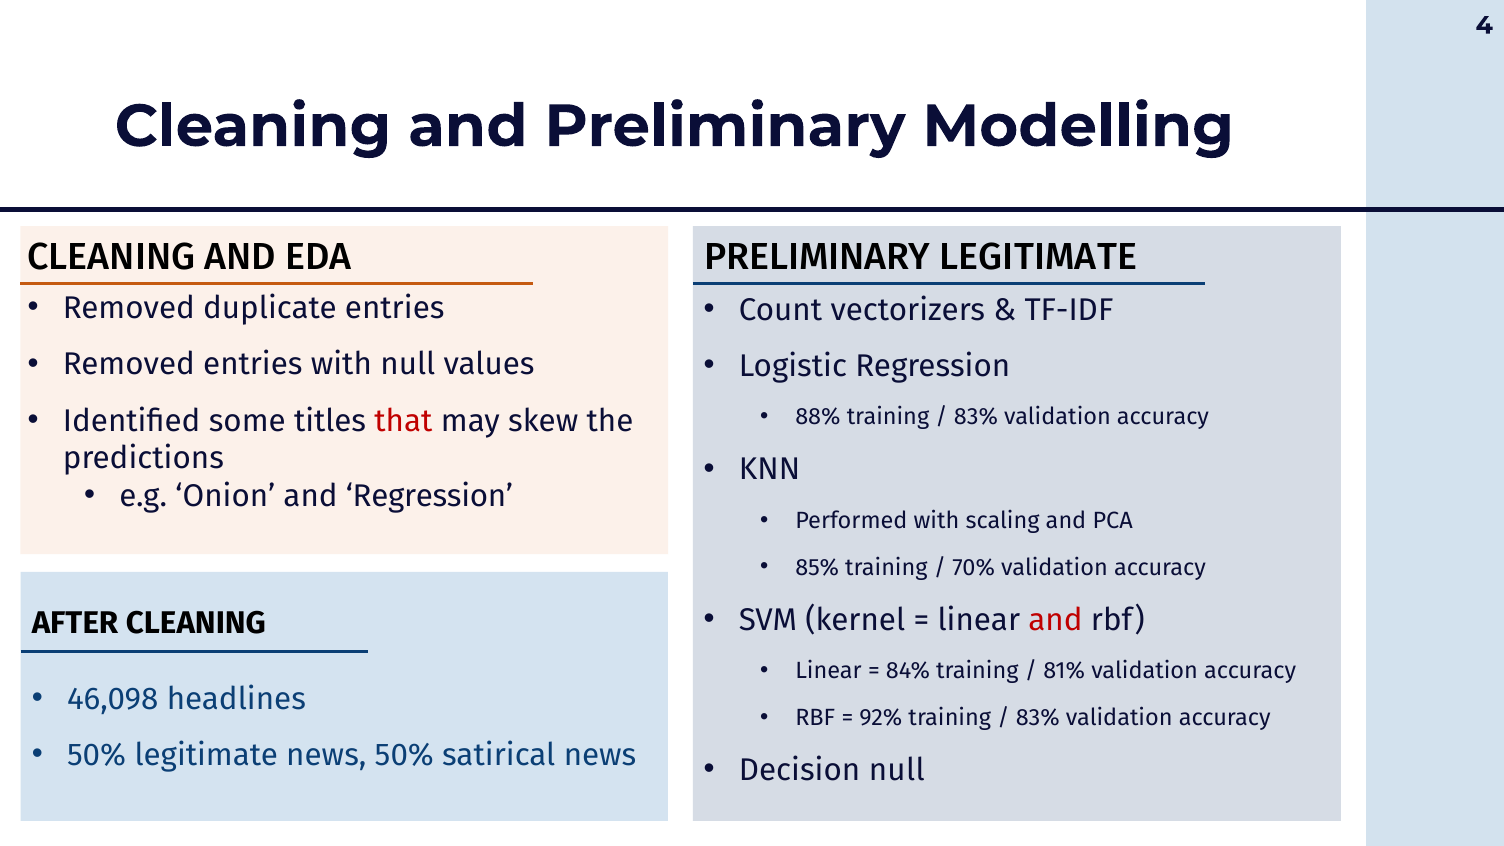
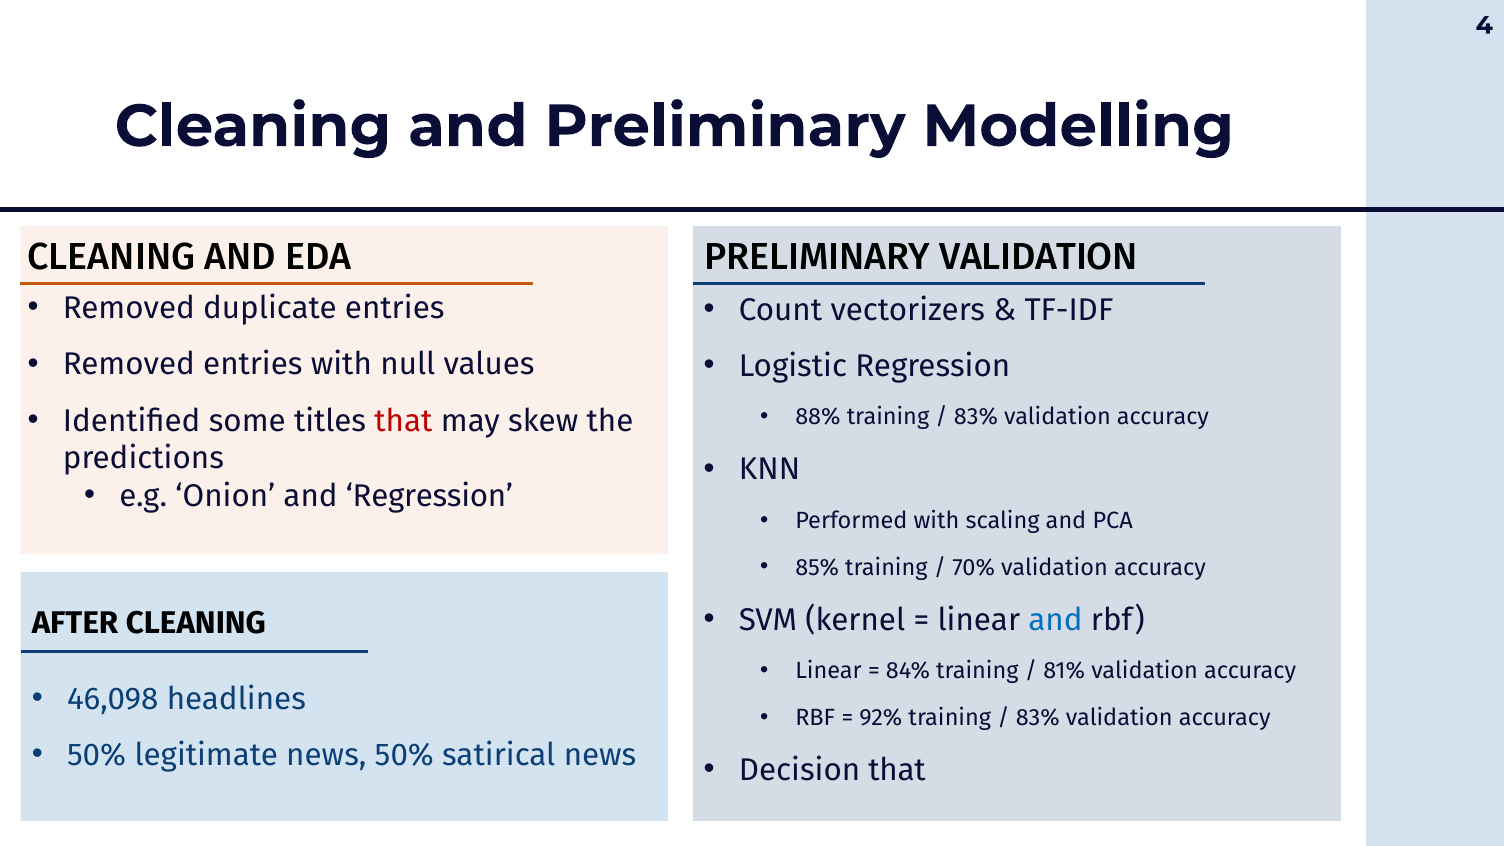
PRELIMINARY LEGITIMATE: LEGITIMATE -> VALIDATION (1039, 257)
and colour: red -> blue (1055, 620)
Decision null: null -> that (897, 770)
